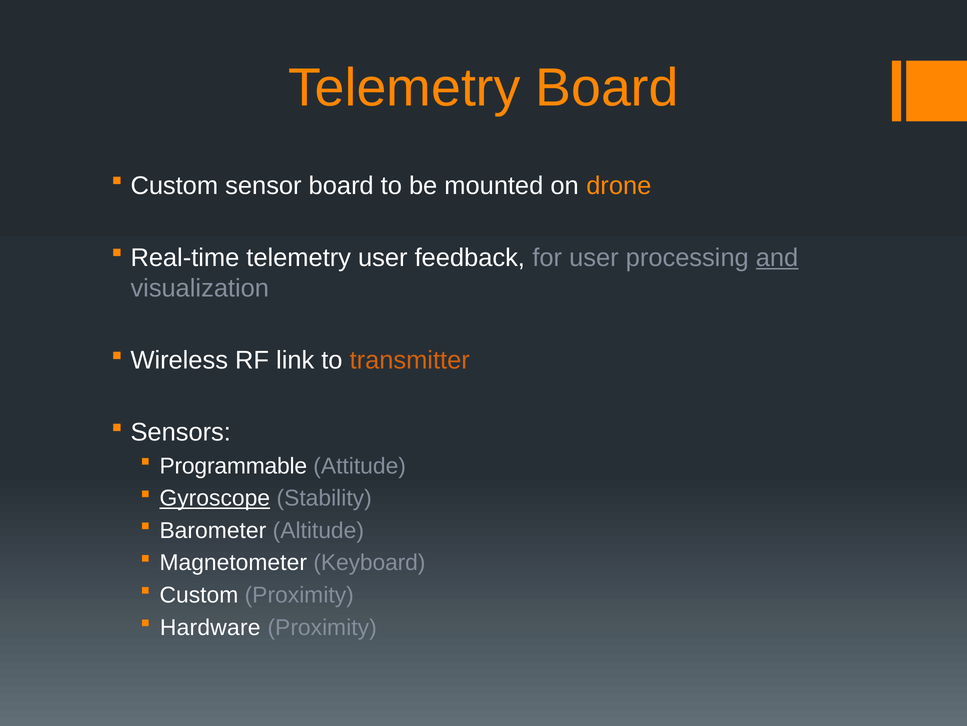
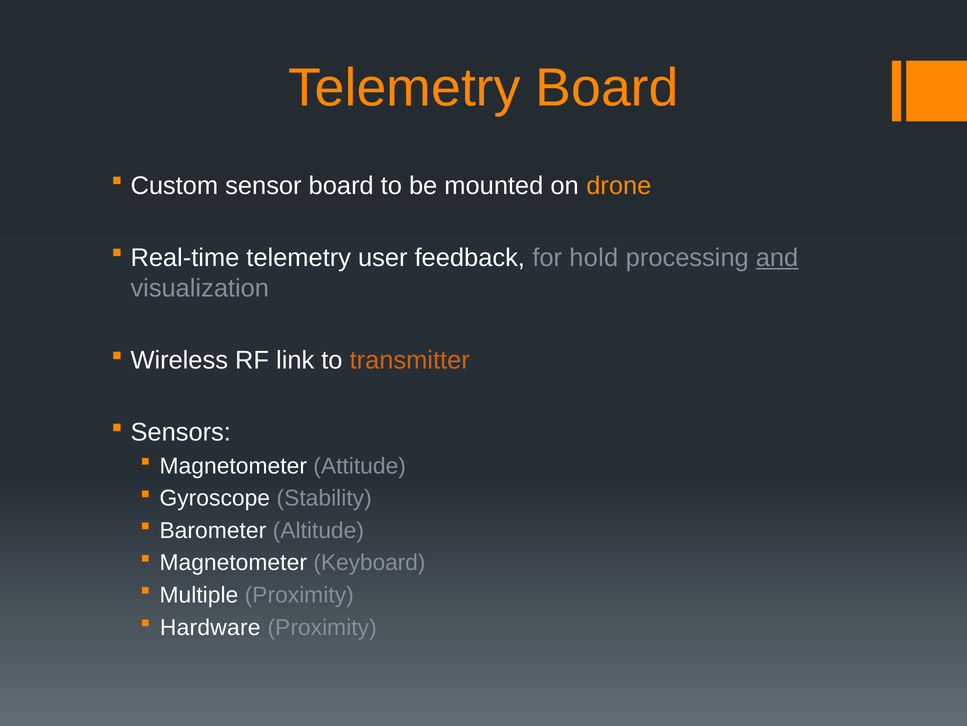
for user: user -> hold (594, 257)
Programmable: Programmable -> Magnetometer (233, 466)
Gyroscope underline: present -> none (215, 498)
Custom: Custom -> Multiple (199, 595)
